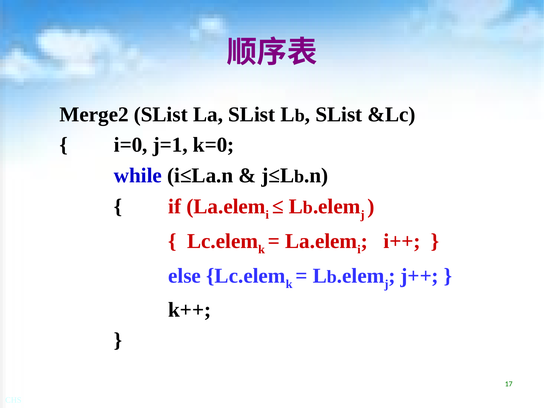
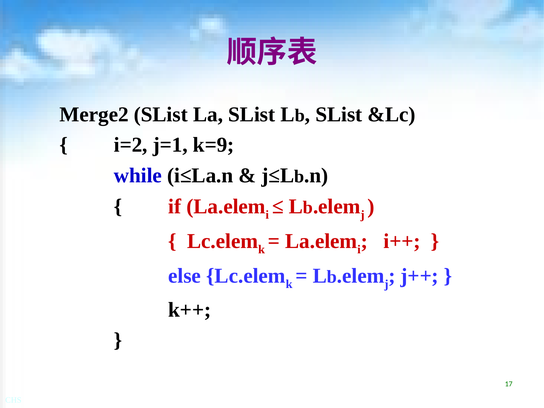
i=0: i=0 -> i=2 (131, 145)
k=0: k=0 -> k=9 (214, 145)
